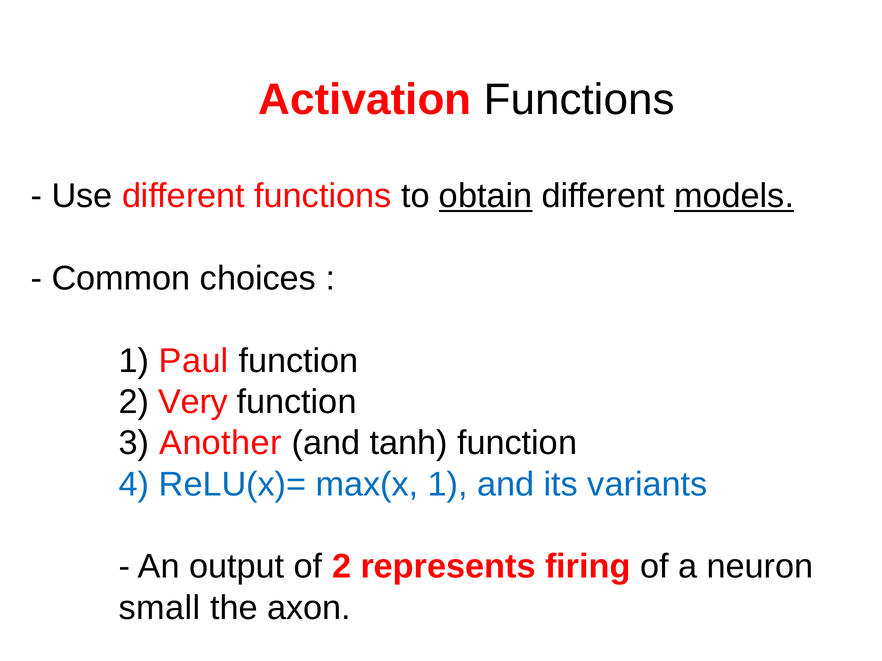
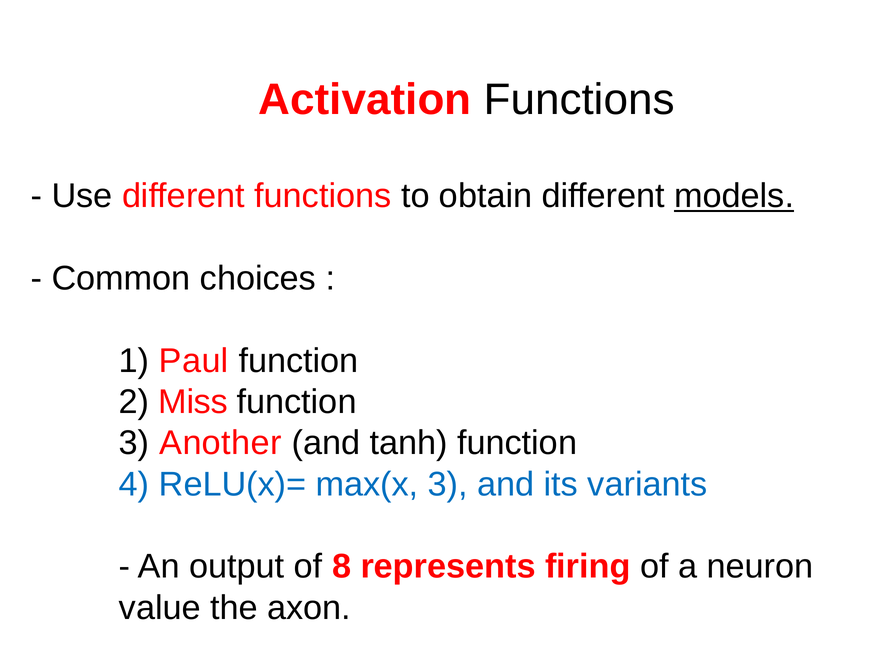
obtain underline: present -> none (486, 196)
Very: Very -> Miss (193, 402)
max(x 1: 1 -> 3 (448, 485)
of 2: 2 -> 8 (342, 567)
small: small -> value (160, 608)
